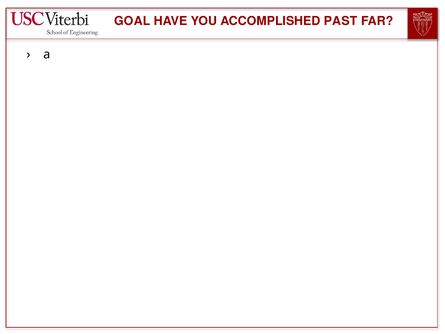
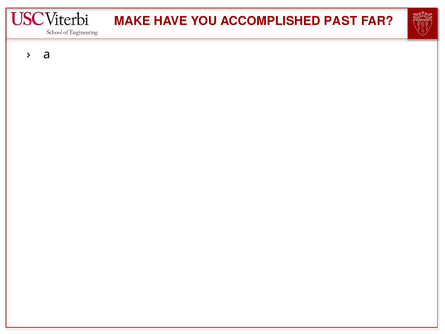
GOAL: GOAL -> MAKE (132, 21)
